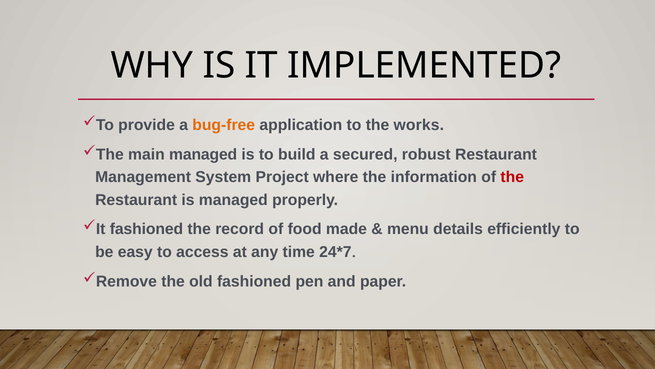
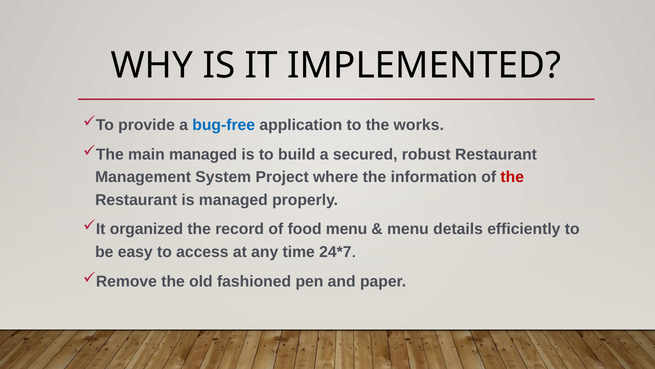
bug-free colour: orange -> blue (224, 125)
fashioned: fashioned -> organized (146, 229)
food made: made -> menu (347, 229)
